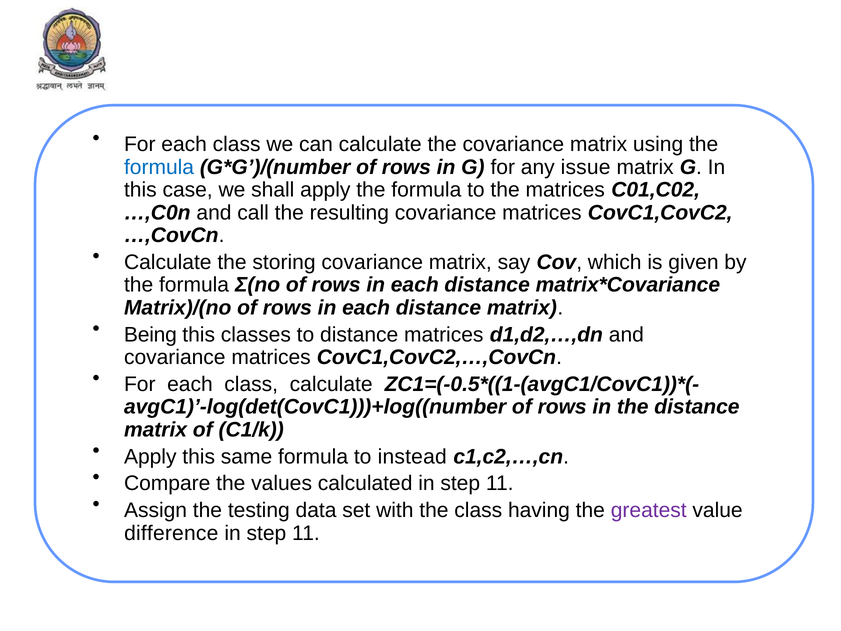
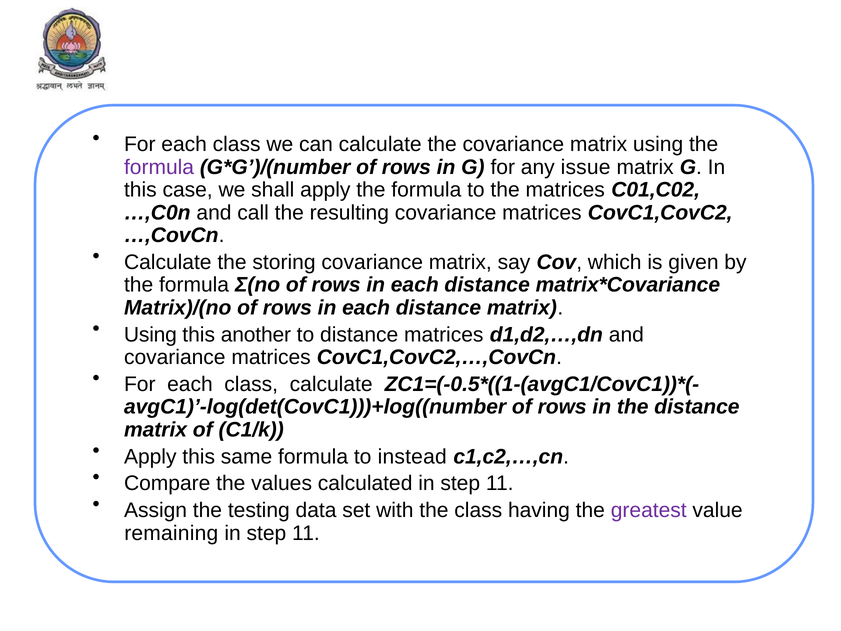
formula colour: blue -> purple (159, 167)
Being: Being -> Using (150, 334)
classes: classes -> another (256, 334)
difference: difference -> remaining (171, 533)
